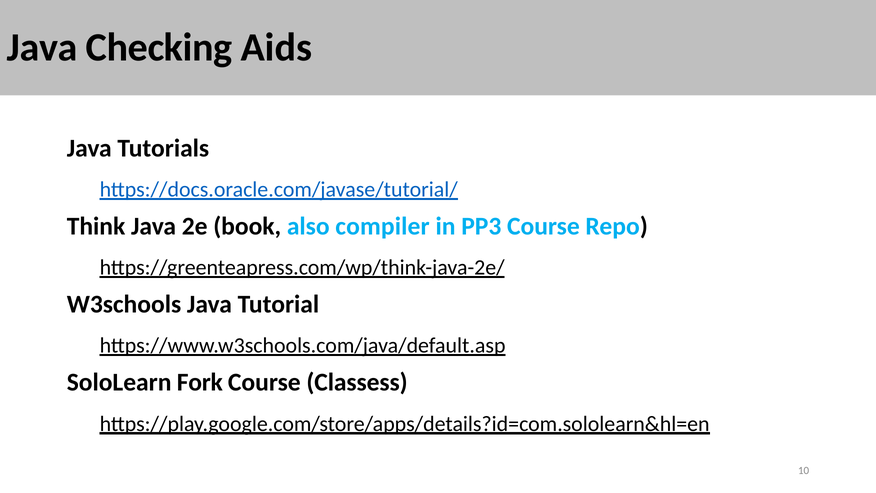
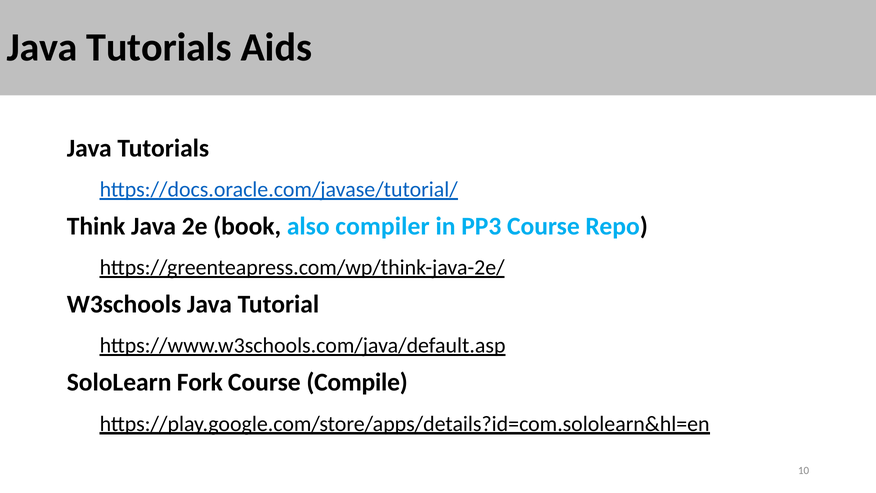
Checking: Checking -> Tutorials (159, 47)
Classess: Classess -> Compile (357, 382)
